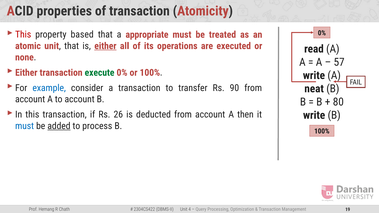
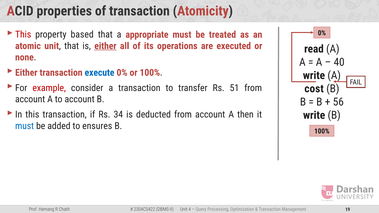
57: 57 -> 40 (339, 62)
execute colour: green -> blue (100, 73)
example colour: blue -> red (49, 88)
90: 90 -> 51 (234, 88)
neat: neat -> cost (314, 89)
80: 80 -> 56 (338, 102)
26: 26 -> 34 (118, 115)
added underline: present -> none (59, 126)
process: process -> ensures (97, 126)
